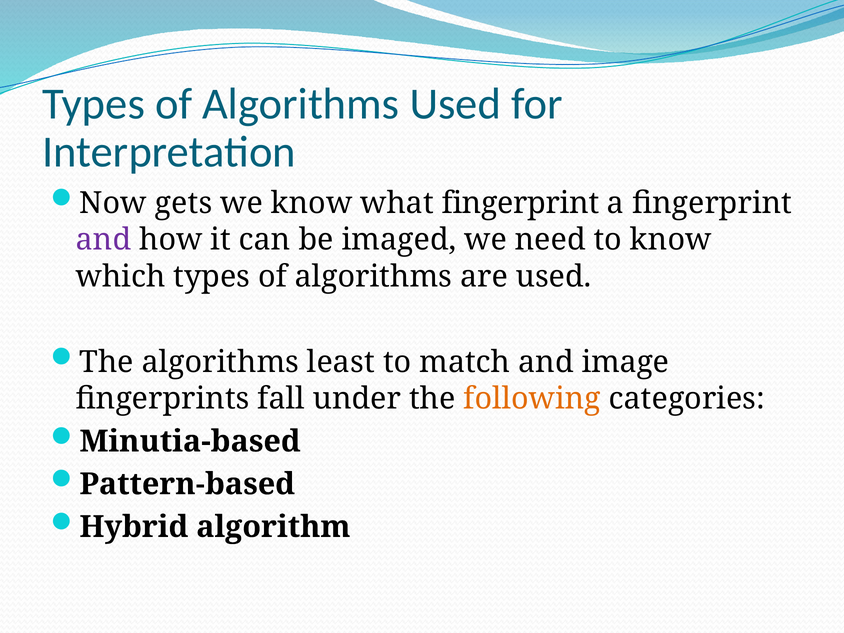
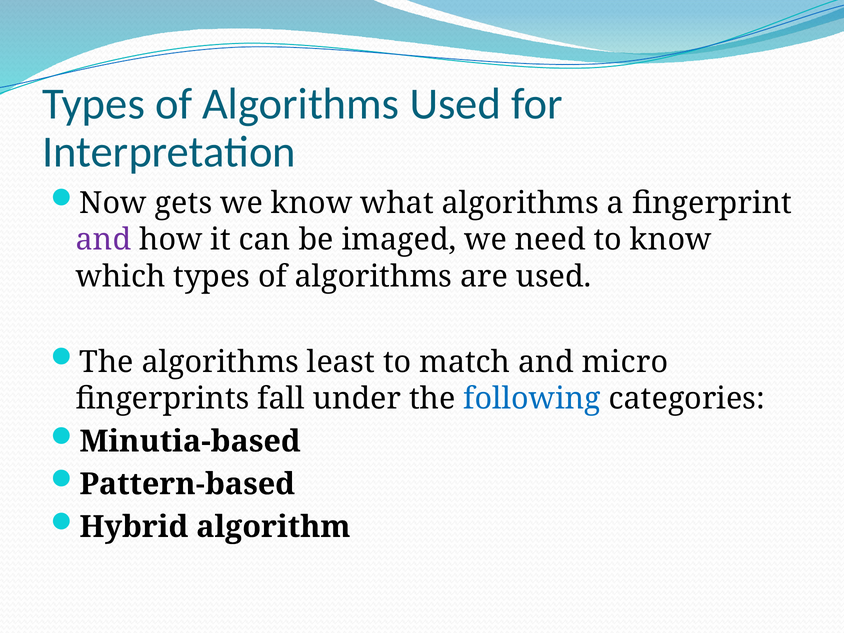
what fingerprint: fingerprint -> algorithms (520, 203)
image: image -> micro (625, 362)
following colour: orange -> blue (532, 399)
